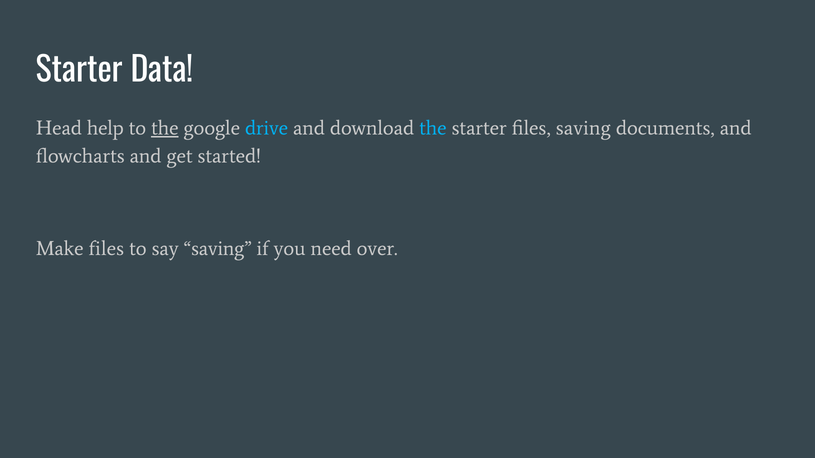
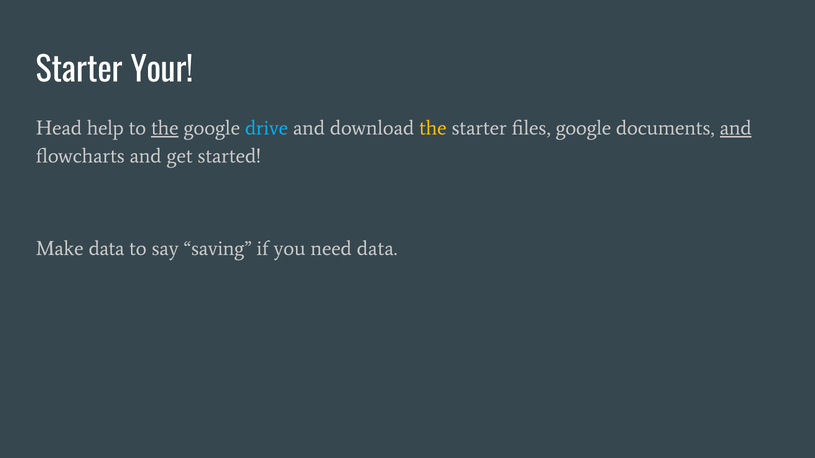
Data: Data -> Your (162, 71)
the colour: light blue -> yellow (433, 128)
files saving: saving -> google (583, 128)
and underline: none -> present (736, 128)
Make files: files -> data (107, 249)
need over: over -> data (377, 249)
